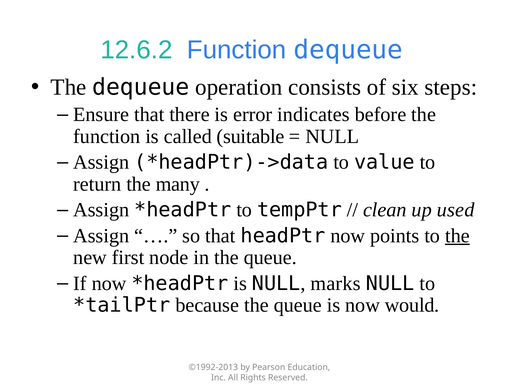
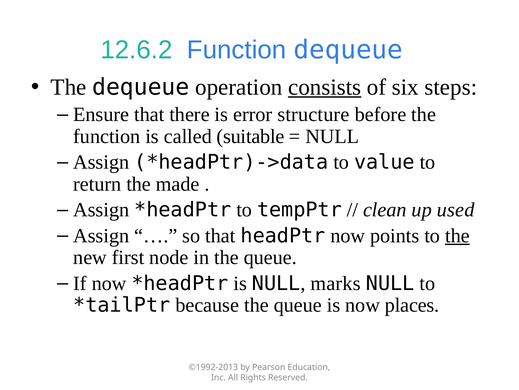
consists underline: none -> present (325, 87)
indicates: indicates -> structure (313, 114)
many: many -> made (178, 184)
would: would -> places (412, 305)
